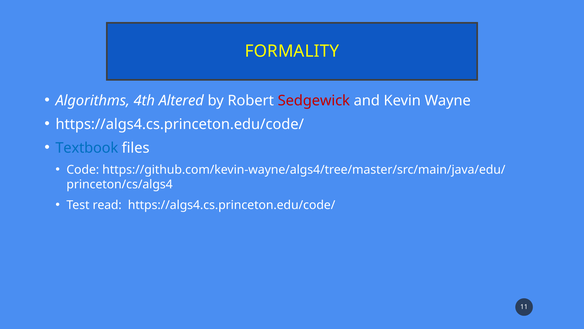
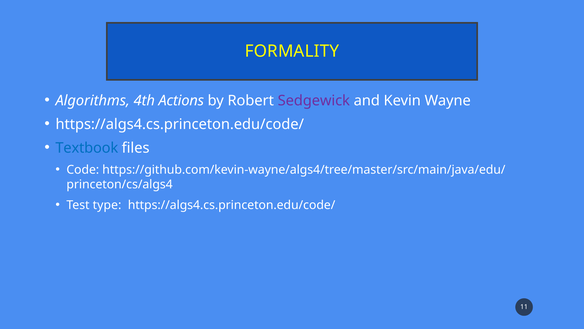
Altered: Altered -> Actions (181, 100)
Sedgewick colour: red -> purple (314, 100)
read: read -> type (107, 205)
